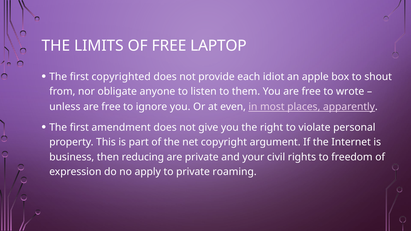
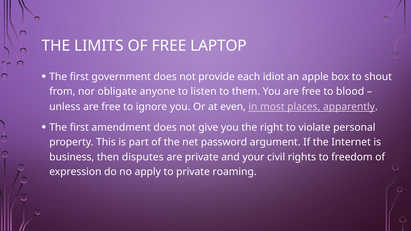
copyrighted: copyrighted -> government (121, 77)
wrote: wrote -> blood (350, 92)
copyright: copyright -> password (224, 142)
reducing: reducing -> disputes (143, 157)
